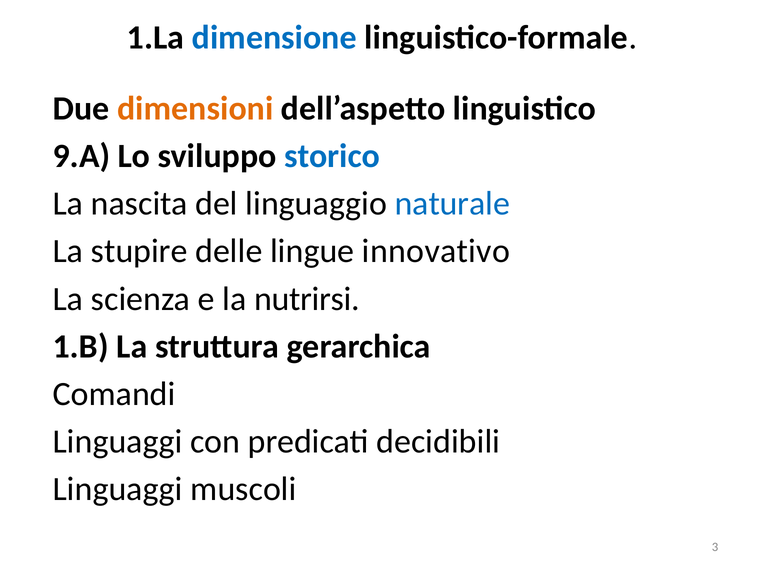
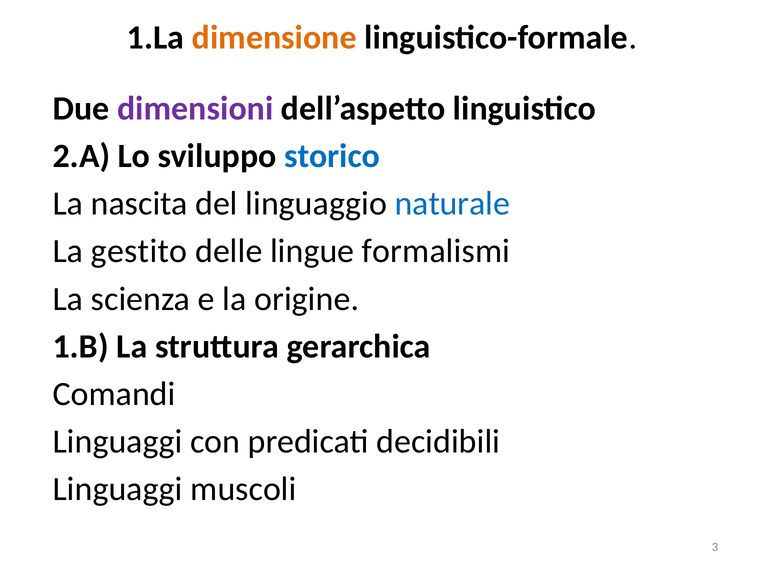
dimensione colour: blue -> orange (274, 37)
dimensioni colour: orange -> purple (195, 109)
9.A: 9.A -> 2.A (81, 156)
stupire: stupire -> gestito (139, 251)
innovativo: innovativo -> formalismi (436, 251)
nutrirsi: nutrirsi -> origine (307, 299)
